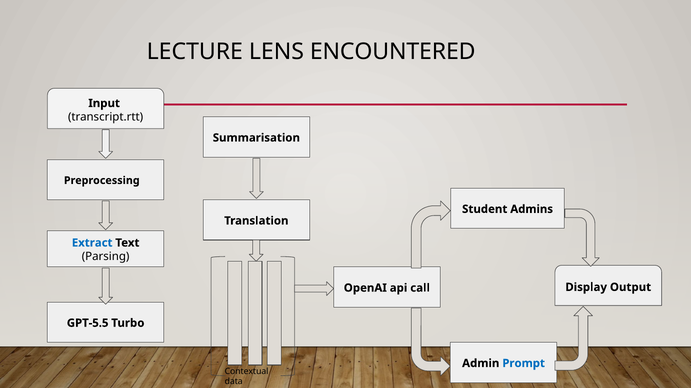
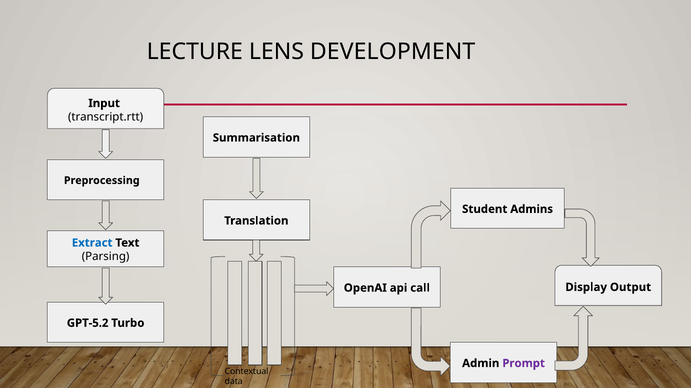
ENCOUNTERED: ENCOUNTERED -> DEVELOPMENT (393, 52)
GPT-5.5: GPT-5.5 -> GPT-5.2 (88, 324)
Prompt colour: blue -> purple (524, 364)
